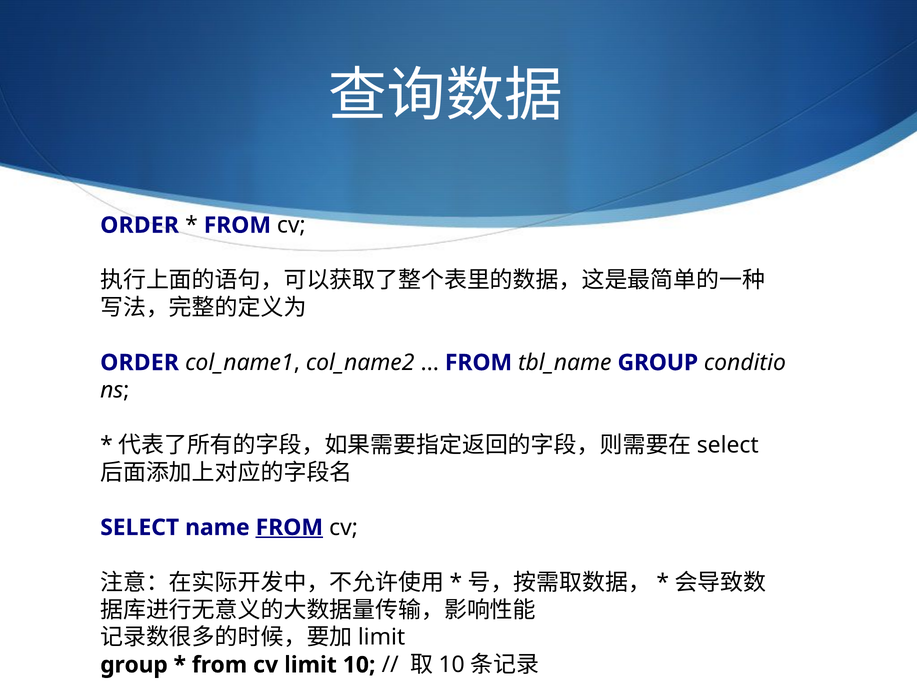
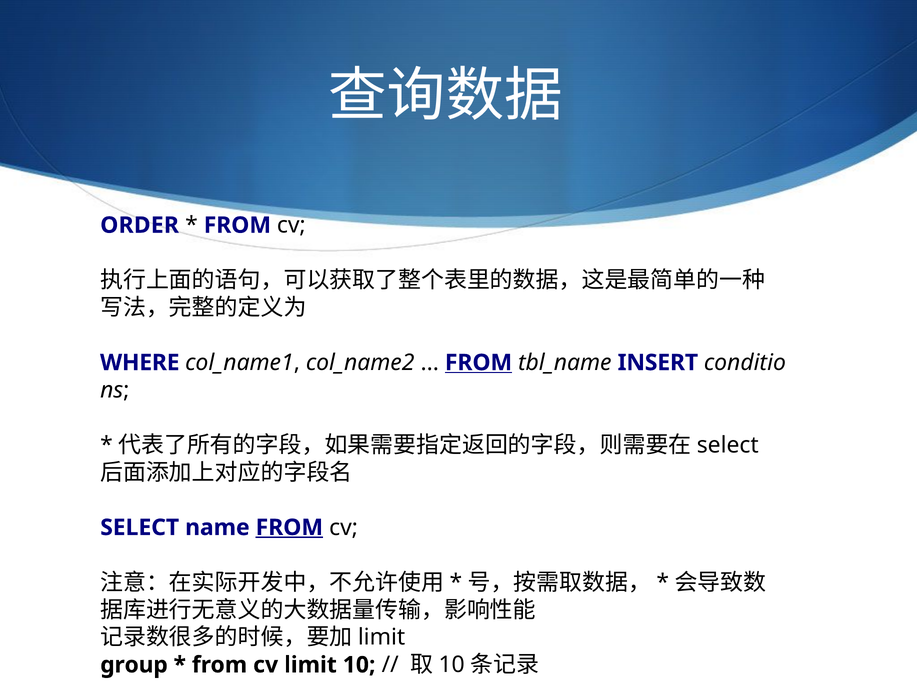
ORDER: ORDER -> WHERE (140, 363)
FROM underline: none -> present (479, 363)
tbl_name GROUP: GROUP -> INSERT (658, 363)
